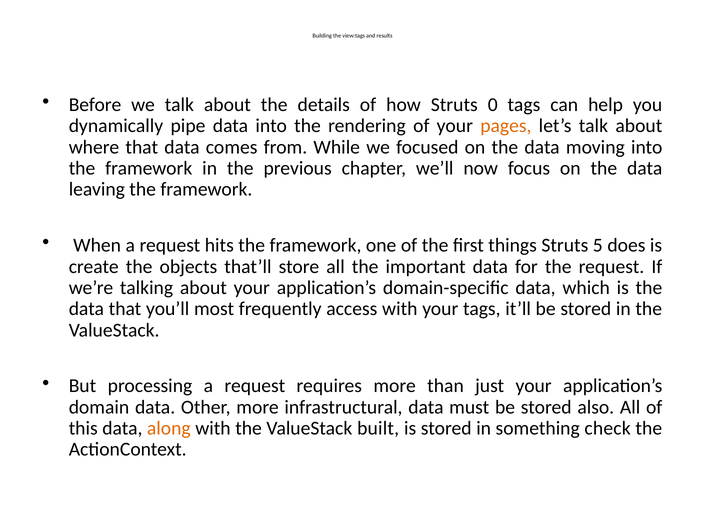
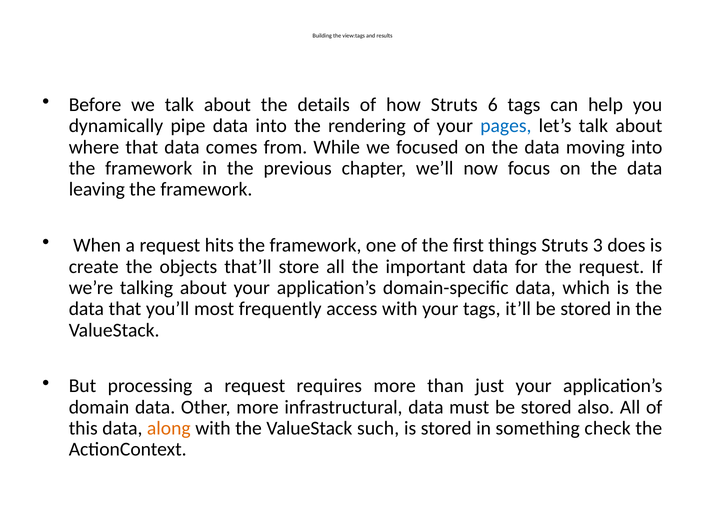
0: 0 -> 6 (493, 105)
pages colour: orange -> blue (506, 126)
5: 5 -> 3 (598, 245)
built: built -> such (378, 428)
